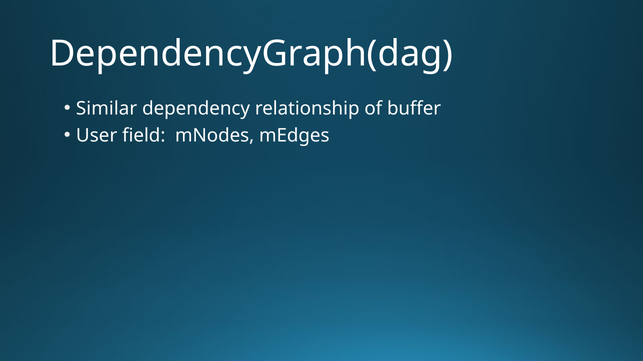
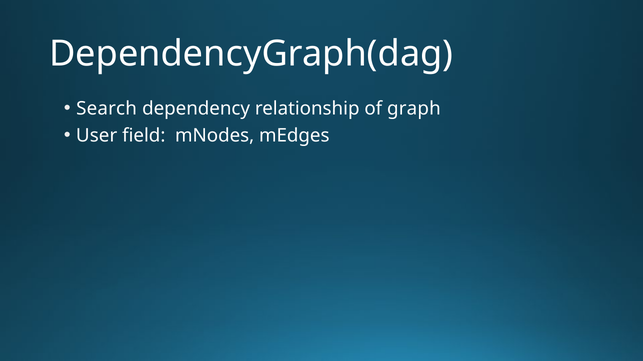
Similar: Similar -> Search (107, 109)
buffer: buffer -> graph (414, 109)
